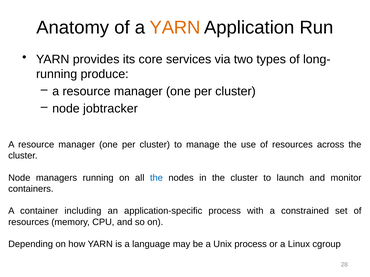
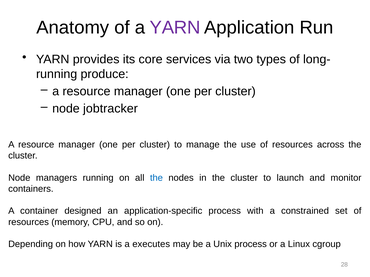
YARN colour: orange -> purple (175, 27)
including: including -> designed (83, 211)
language: language -> executes (151, 245)
